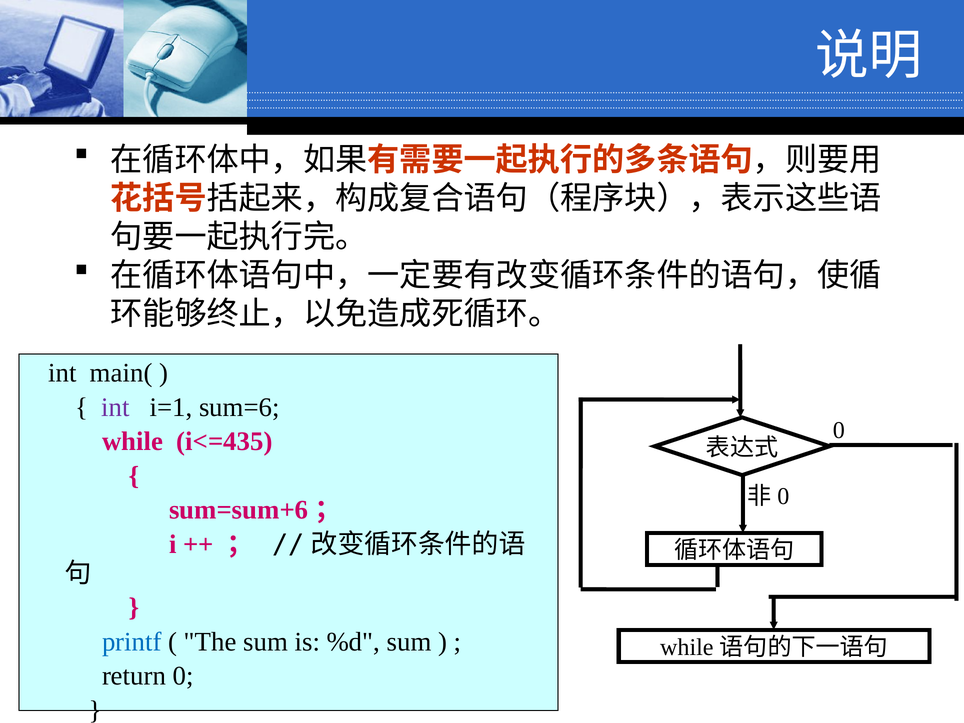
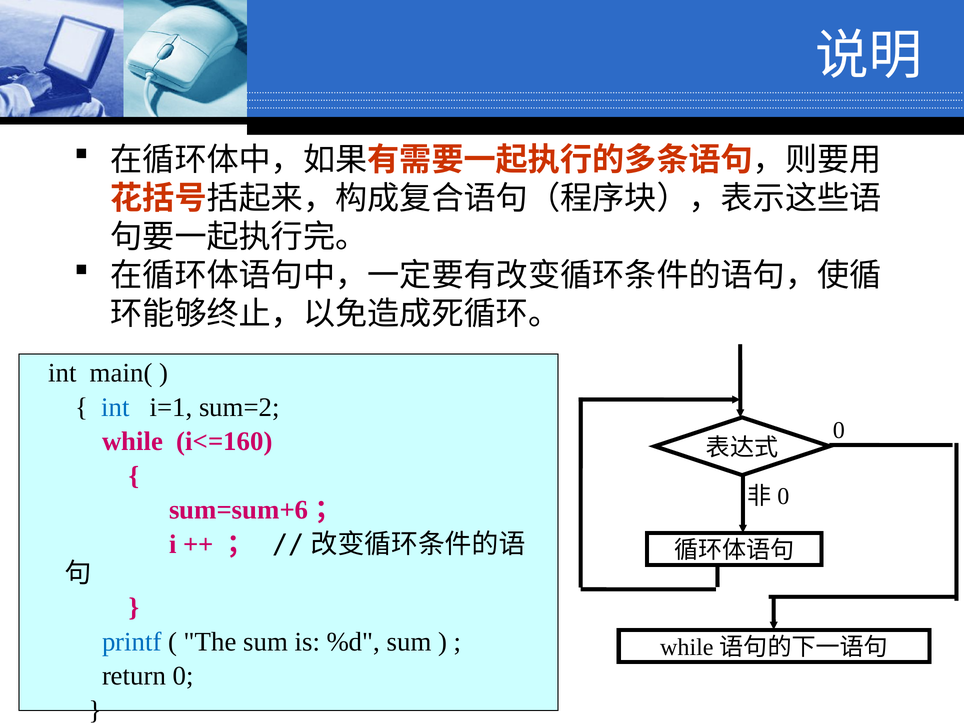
int colour: purple -> blue (116, 407)
sum=6: sum=6 -> sum=2 (239, 407)
i<=435: i<=435 -> i<=160 (224, 442)
